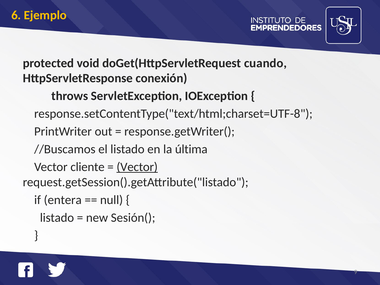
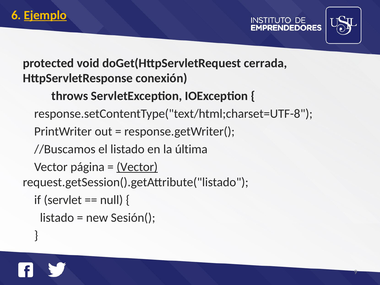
Ejemplo underline: none -> present (45, 15)
cuando: cuando -> cerrada (266, 63)
cliente: cliente -> página (88, 167)
entera: entera -> servlet (63, 200)
